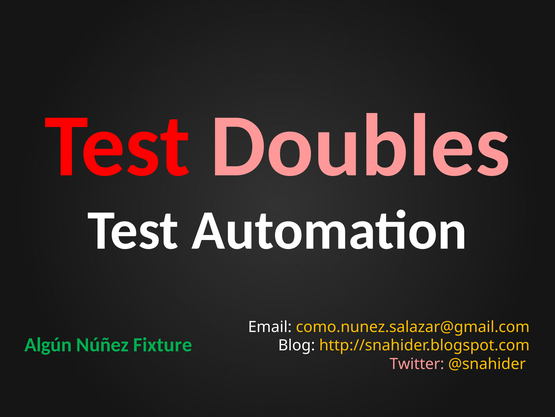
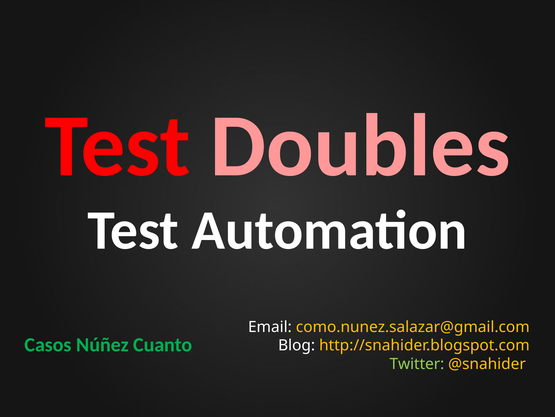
Algún: Algún -> Casos (48, 344)
Fixture: Fixture -> Cuanto (163, 344)
Twitter colour: pink -> light green (417, 363)
